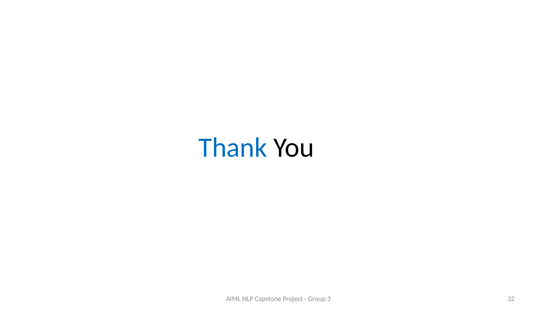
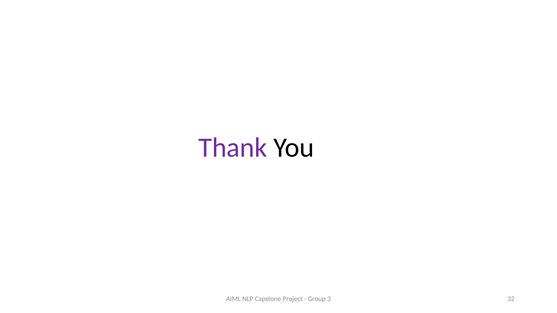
Thank colour: blue -> purple (233, 148)
